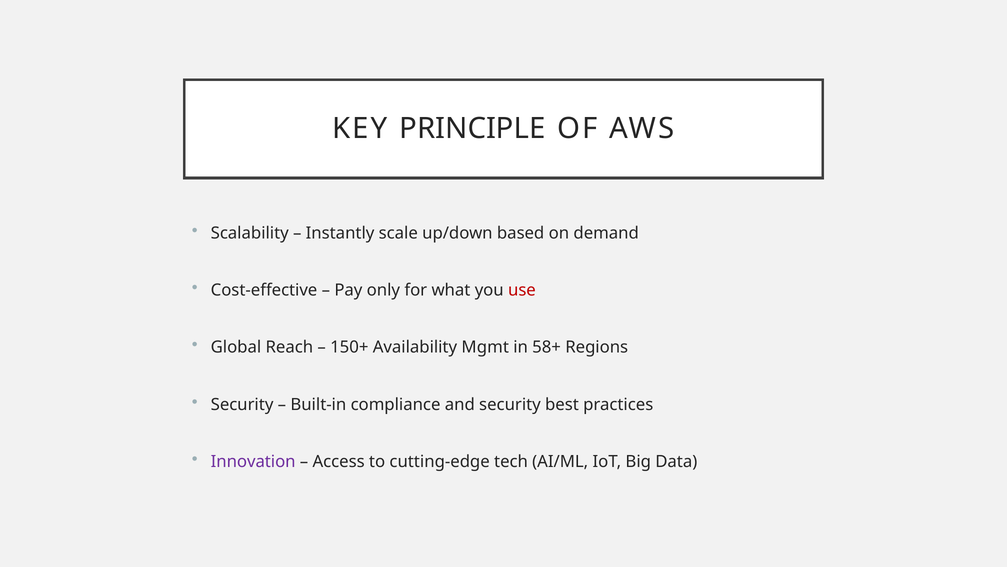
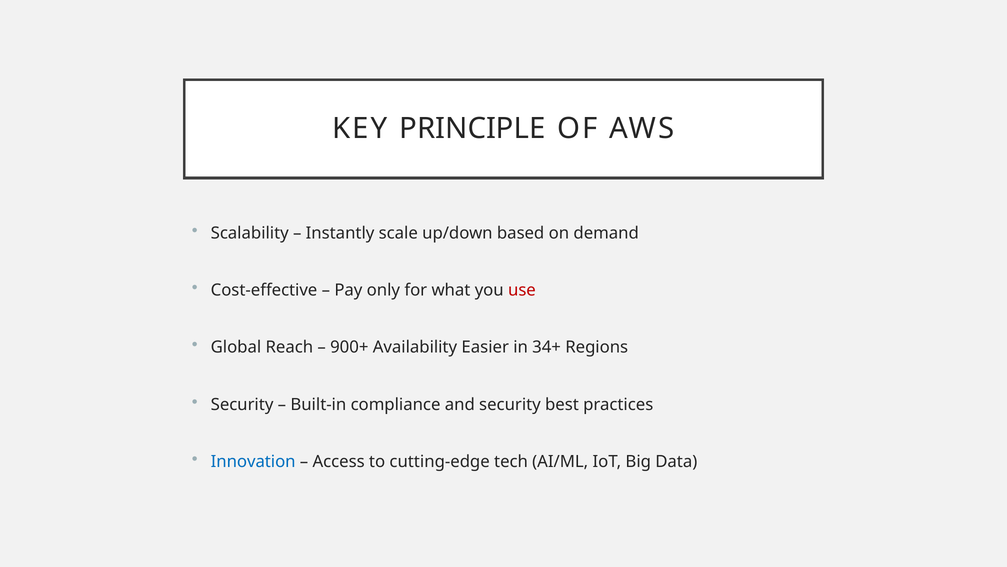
150+: 150+ -> 900+ (349, 347)
Mgmt: Mgmt -> Easier (485, 347)
58+: 58+ -> 34+ (547, 347)
Innovation colour: purple -> blue (253, 461)
